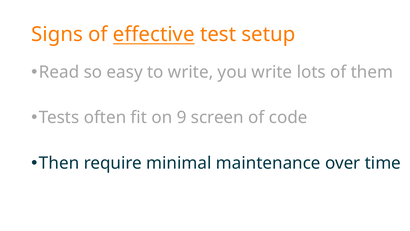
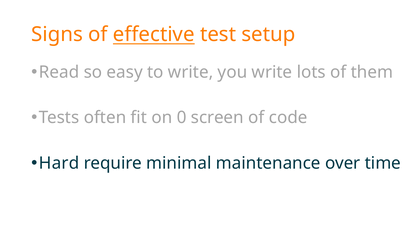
9: 9 -> 0 (182, 117)
Then: Then -> Hard (59, 163)
